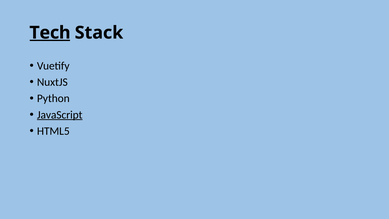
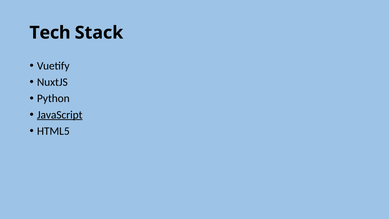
Tech underline: present -> none (50, 33)
